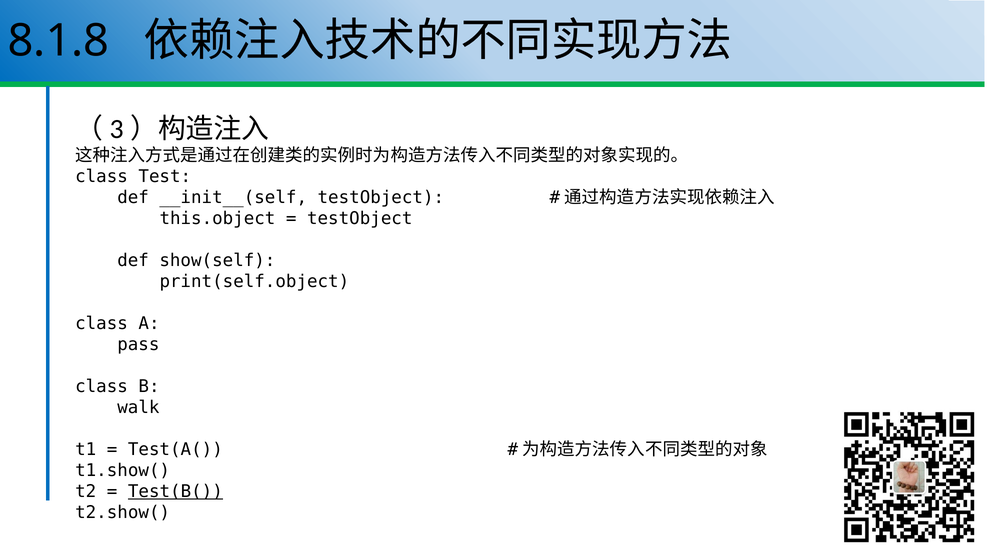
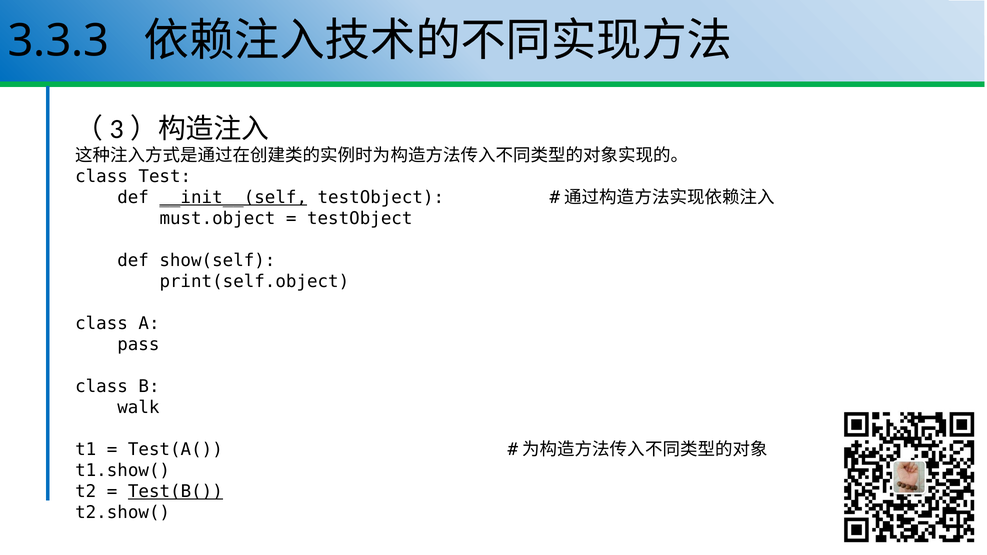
8.1.8: 8.1.8 -> 3.3.3 (58, 41)
__init__(self underline: none -> present (233, 198)
this.object: this.object -> must.object (217, 219)
